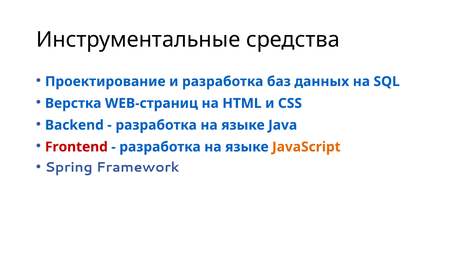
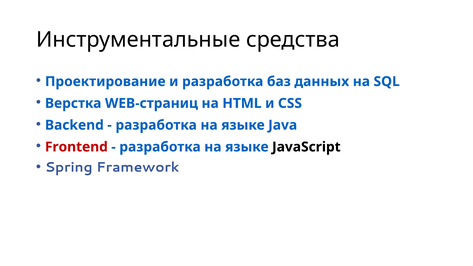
JavaScript colour: orange -> black (306, 147)
